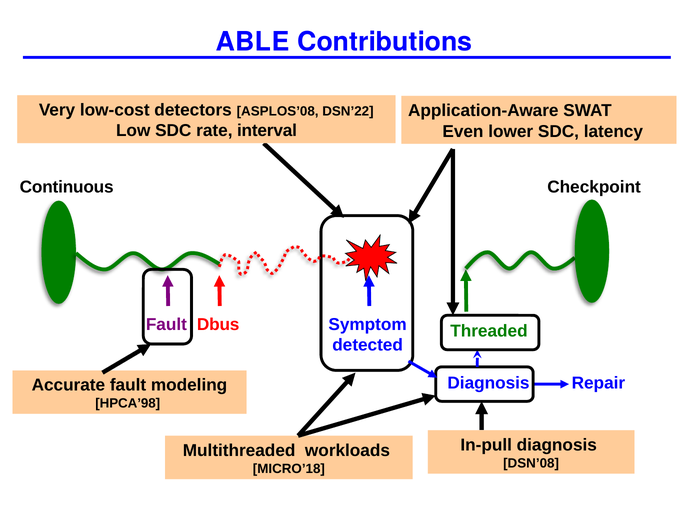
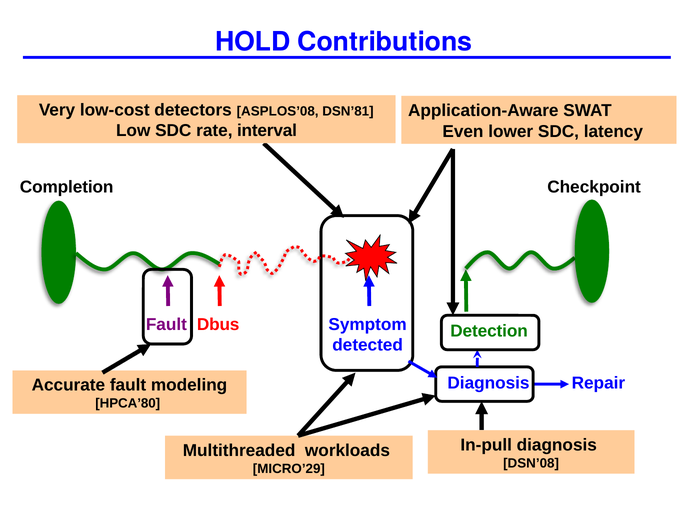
ABLE: ABLE -> HOLD (253, 42)
DSN’22: DSN’22 -> DSN’81 (348, 111)
Continuous: Continuous -> Completion (67, 187)
Threaded: Threaded -> Detection (489, 331)
HPCA’98: HPCA’98 -> HPCA’80 (128, 403)
MICRO’18: MICRO’18 -> MICRO’29 (289, 469)
